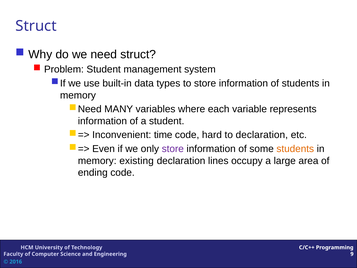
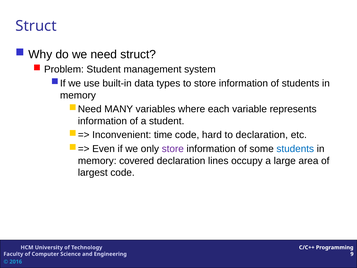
students colour: orange -> blue (295, 149)
existing: existing -> covered (137, 161)
ending: ending -> largest (93, 173)
